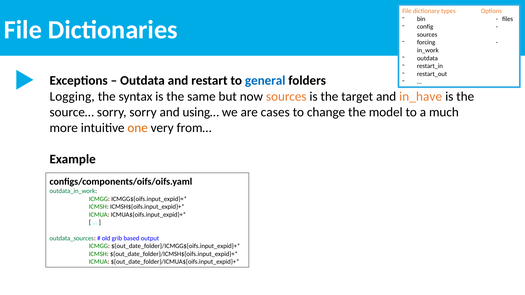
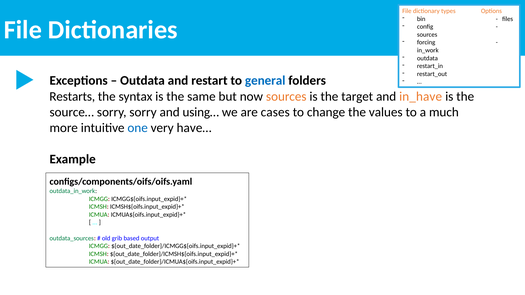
Logging: Logging -> Restarts (72, 96)
model: model -> values (386, 112)
one colour: orange -> blue (138, 128)
from…: from… -> have… (194, 128)
